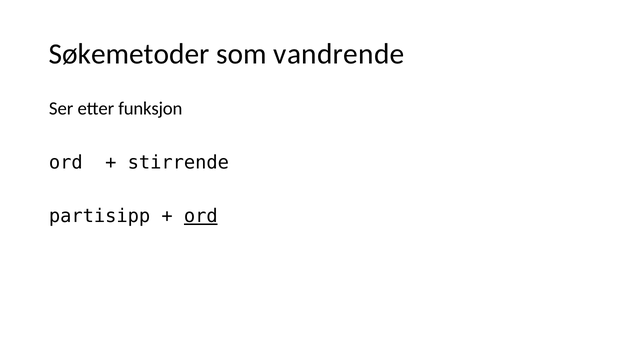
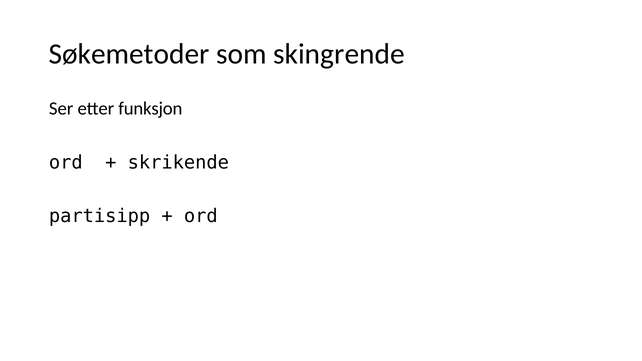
vandrende: vandrende -> skingrende (339, 54)
stirrende: stirrende -> skrikende (178, 162)
ord underline: present -> none (201, 216)
